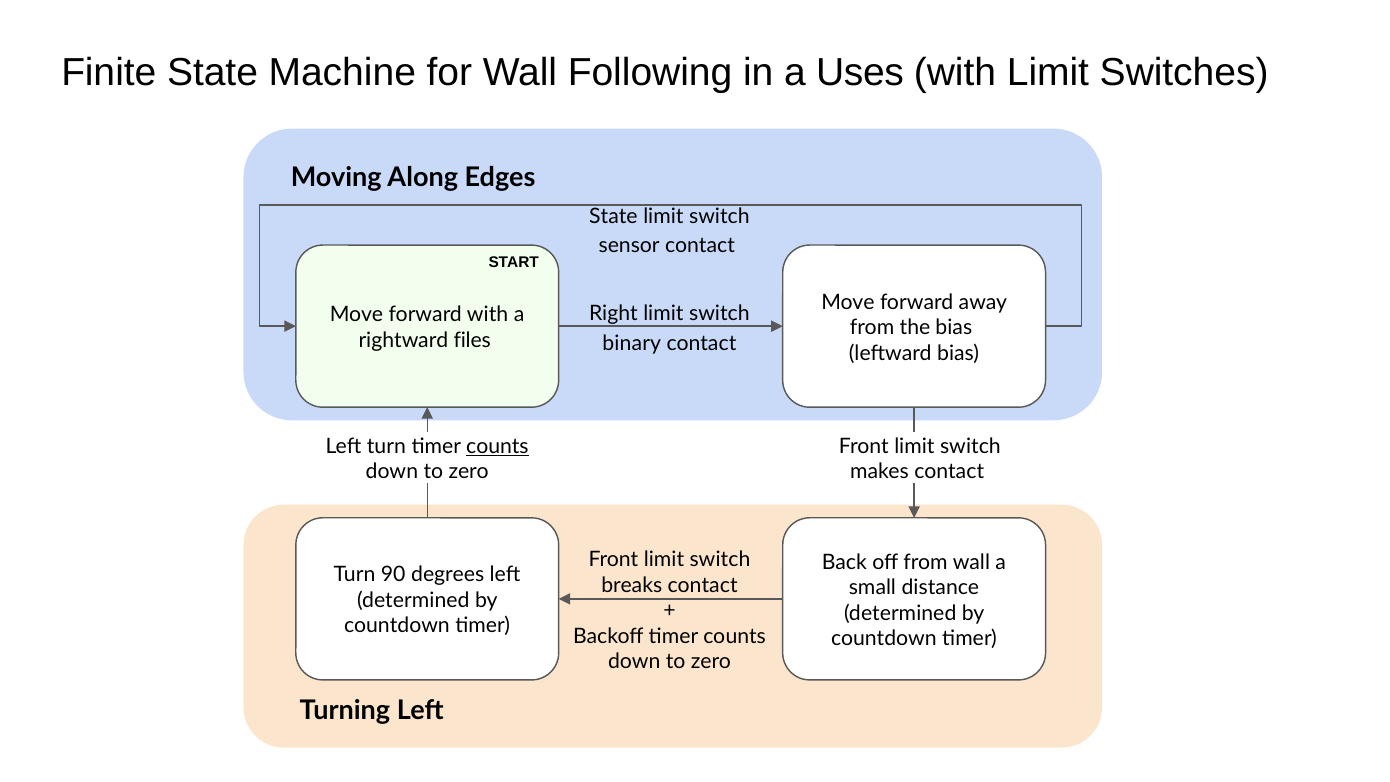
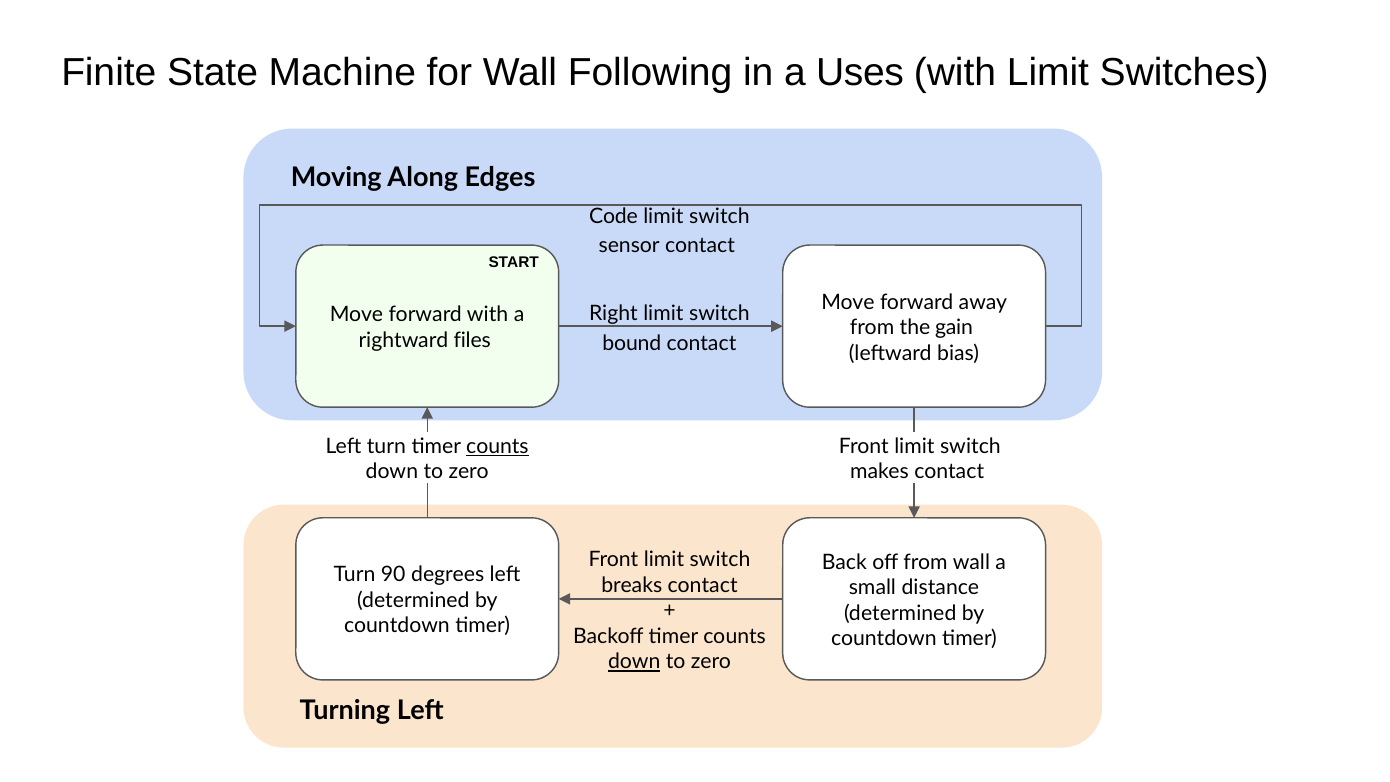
State: State -> Code (613, 216)
the bias: bias -> gain (954, 328)
binary: binary -> bound (632, 343)
down underline: none -> present (634, 662)
